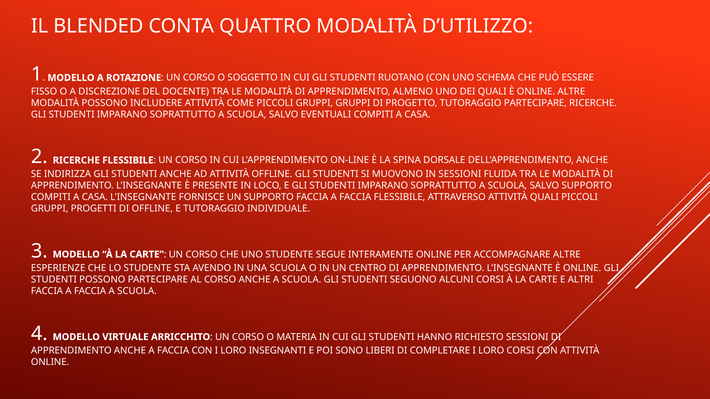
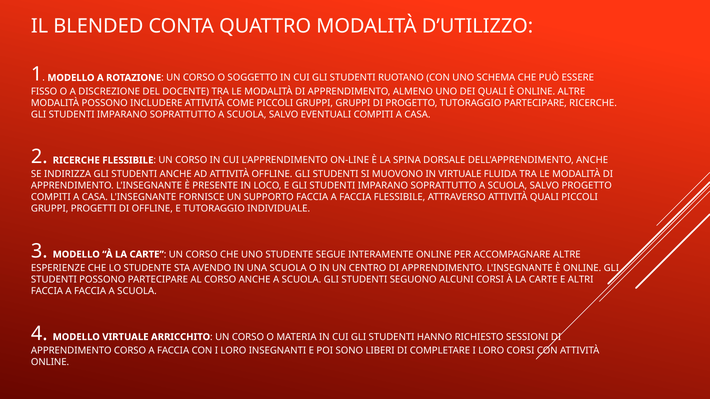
IN SESSIONI: SESSIONI -> VIRTUALE (460, 174)
SALVO SUPPORTO: SUPPORTO -> PROGETTO (587, 186)
APPRENDIMENTO ANCHE: ANCHE -> CORSO (130, 351)
